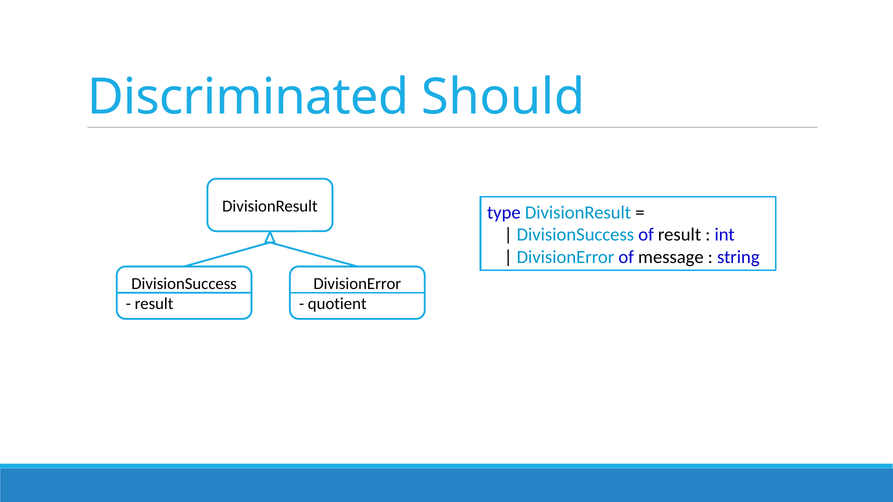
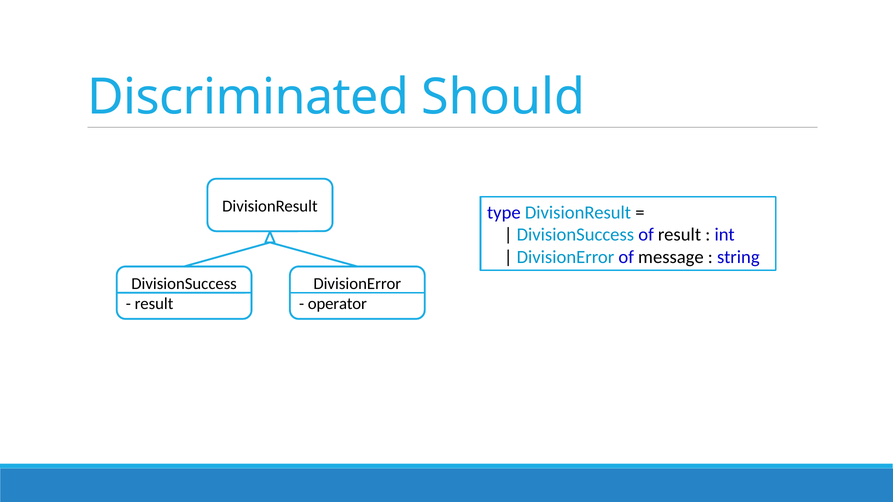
quotient: quotient -> operator (337, 304)
